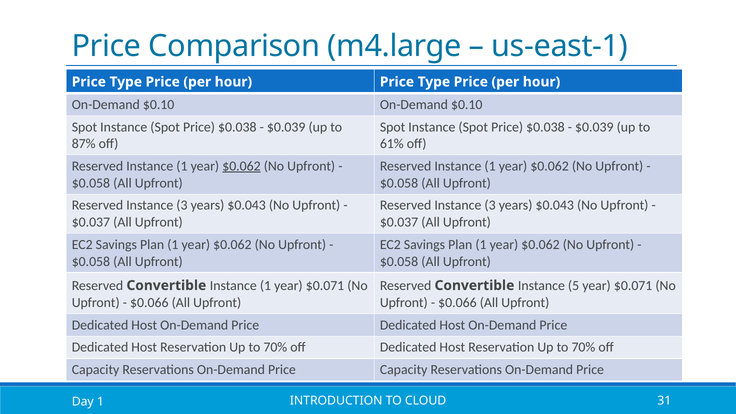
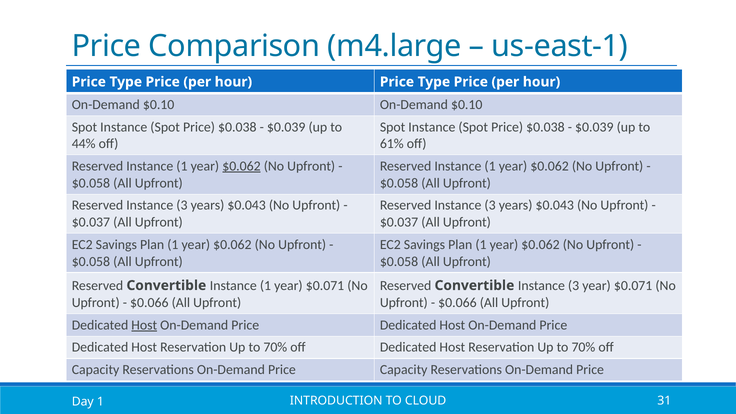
87%: 87% -> 44% (84, 144)
Convertible Instance 5: 5 -> 3 (574, 285)
Host underline: none -> present (144, 325)
